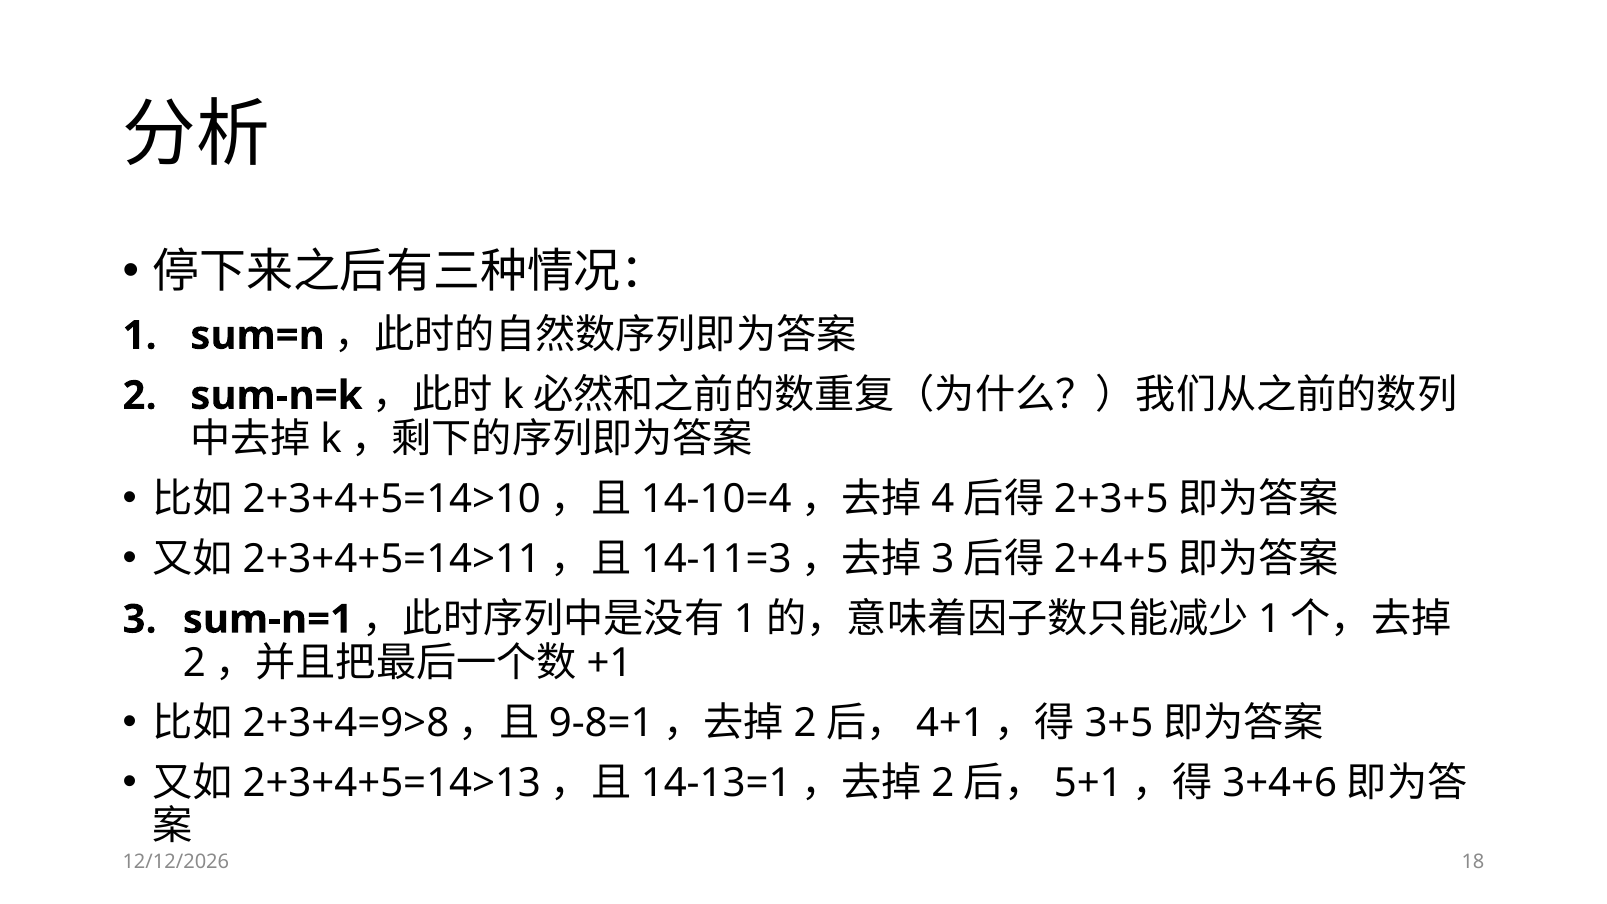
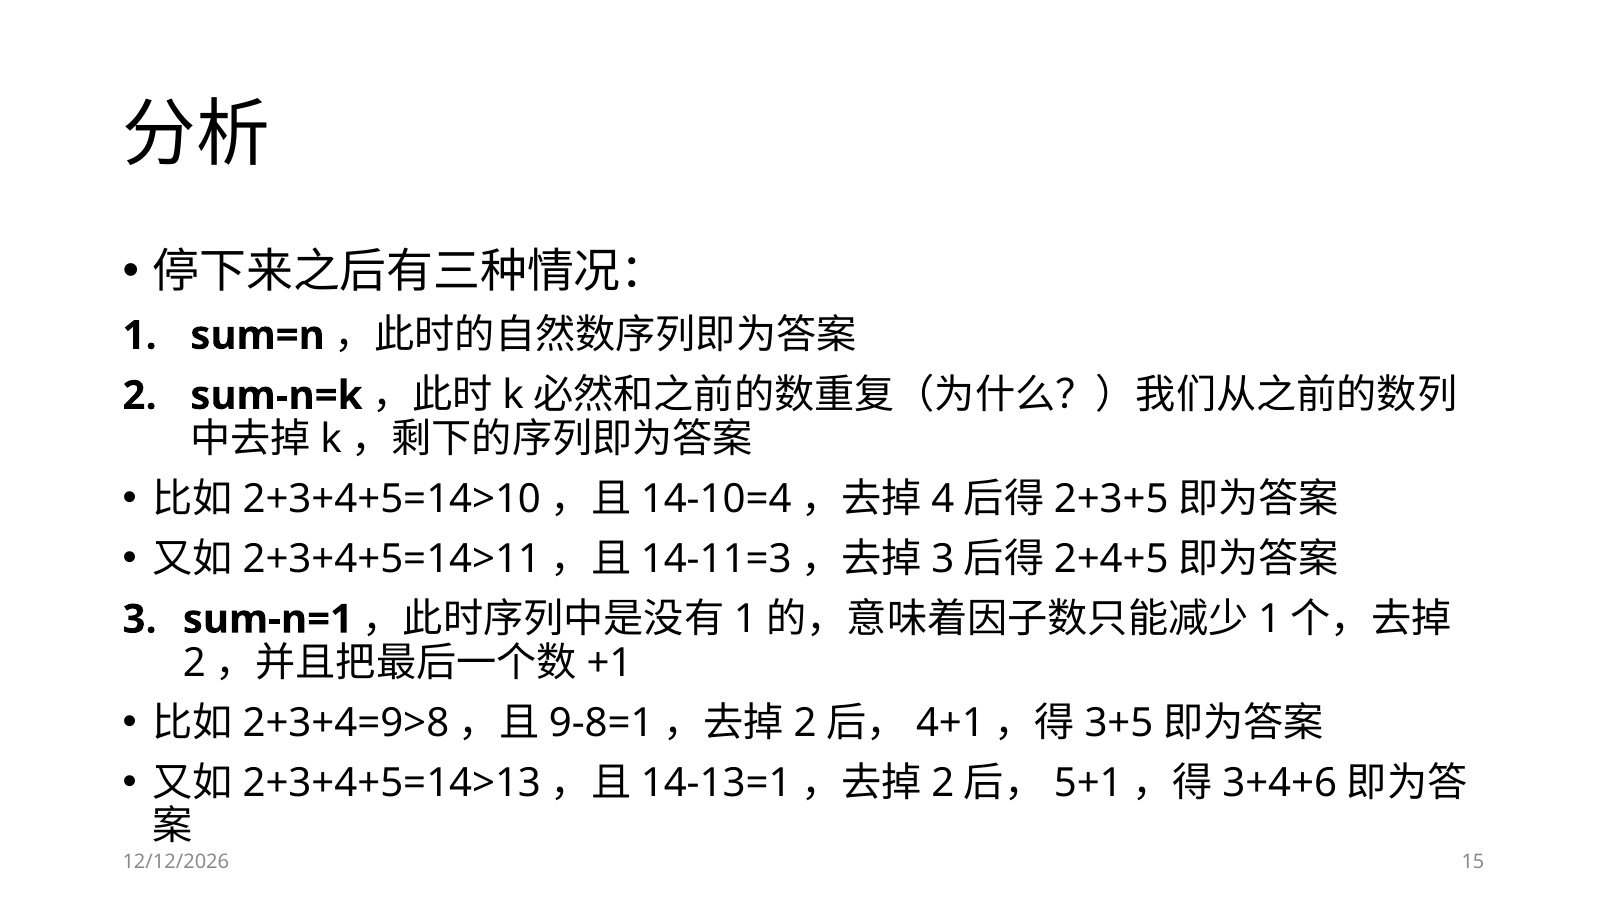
18: 18 -> 15 (1473, 862)
